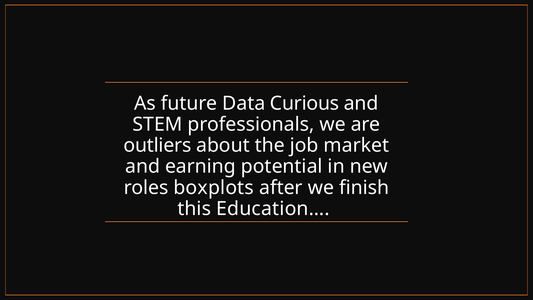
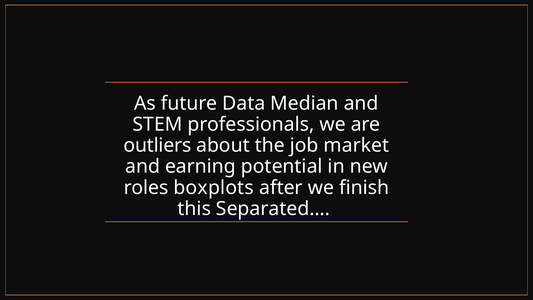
Curious: Curious -> Median (304, 103)
Education…: Education… -> Separated… (273, 208)
